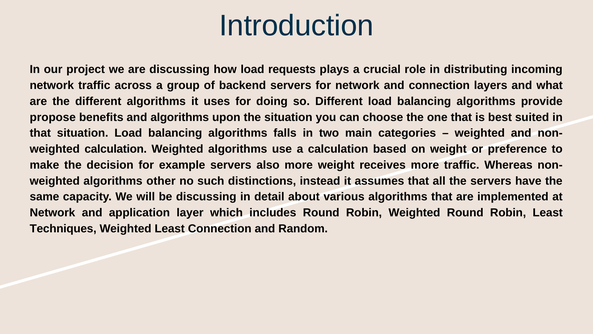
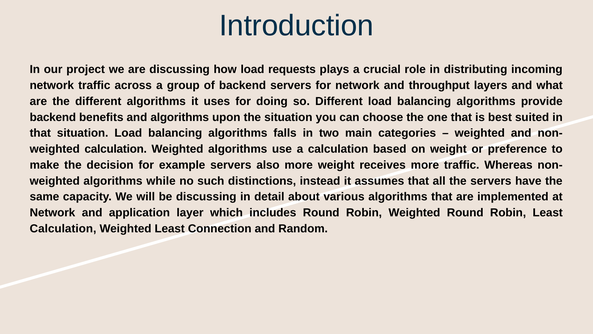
and connection: connection -> throughput (439, 85)
propose: propose -> backend (53, 117)
other: other -> while (161, 181)
Techniques: Techniques -> Calculation (63, 228)
